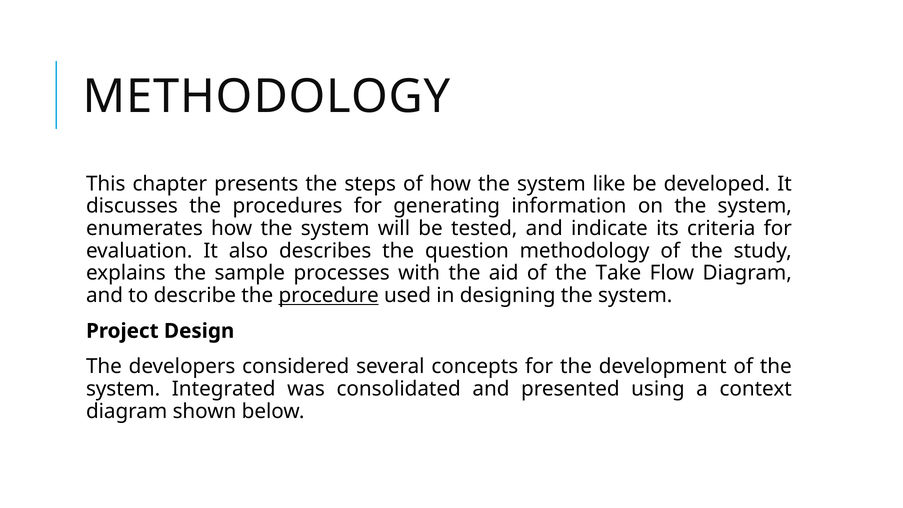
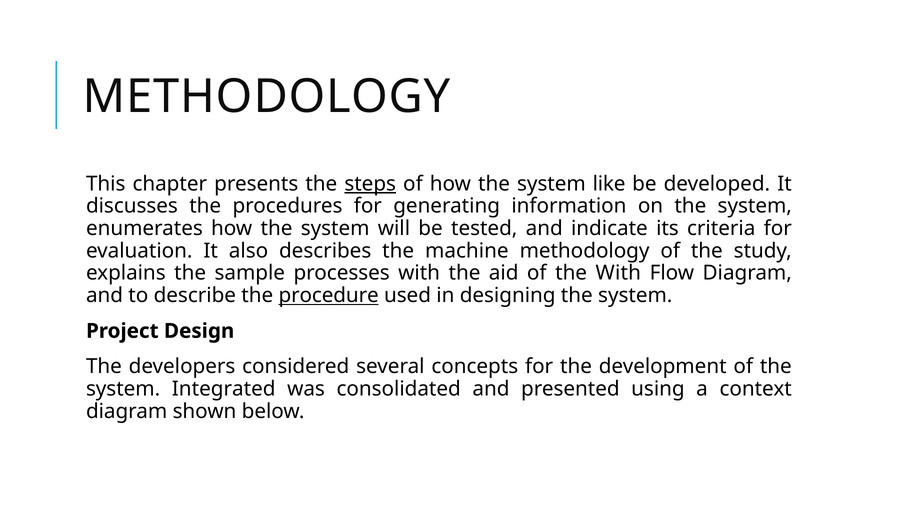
steps underline: none -> present (370, 184)
question: question -> machine (467, 251)
the Take: Take -> With (618, 273)
